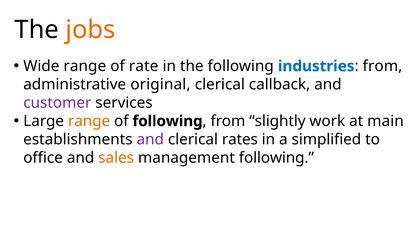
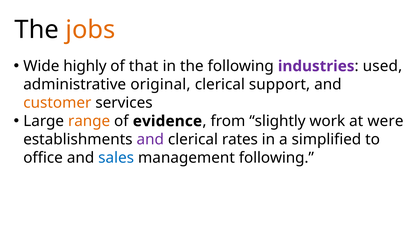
Wide range: range -> highly (85, 66)
rate: rate -> that (144, 66)
industries colour: blue -> purple (316, 66)
from: from -> used (382, 66)
callback: callback -> support (280, 85)
customer colour: purple -> orange (57, 103)
of following: following -> evidence (167, 121)
main: main -> were (385, 121)
sales colour: orange -> blue (116, 158)
